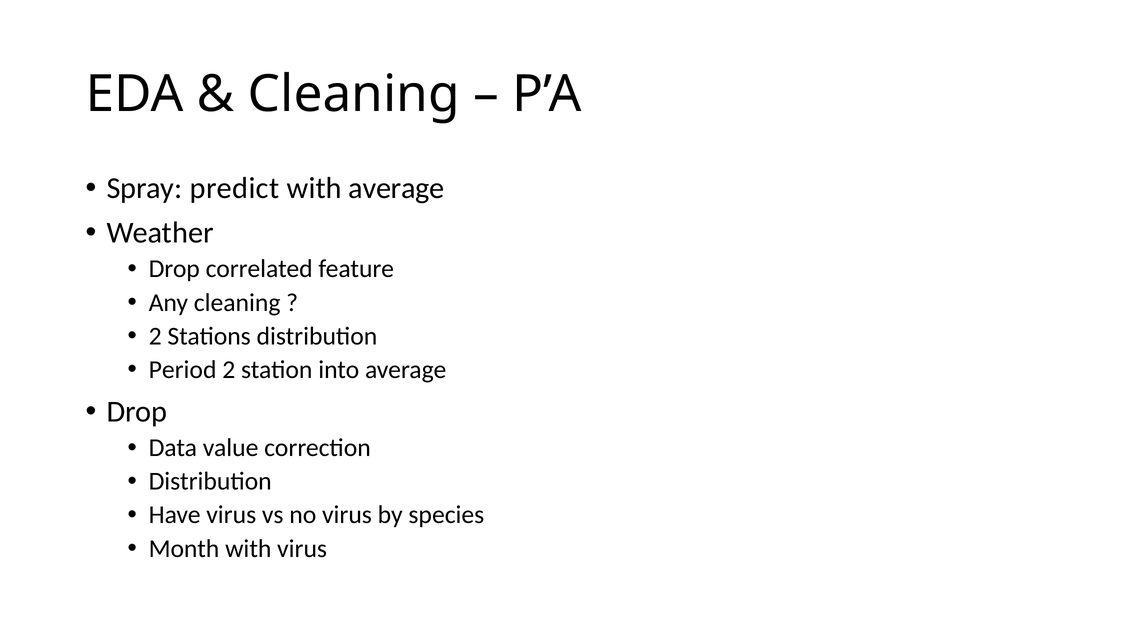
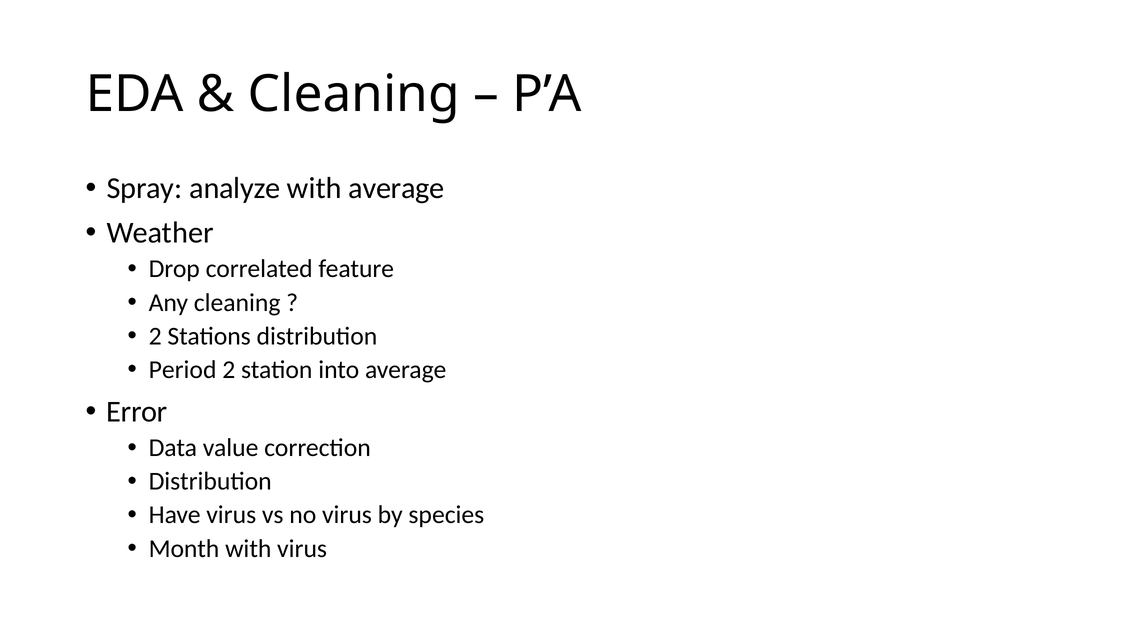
predict: predict -> analyze (235, 188)
Drop: Drop -> Error (137, 412)
